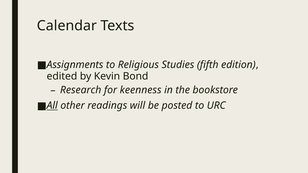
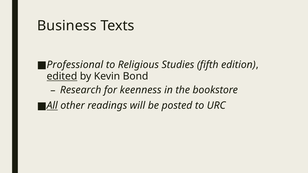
Calendar: Calendar -> Business (67, 26)
Assignments: Assignments -> Professional (75, 65)
edited underline: none -> present (62, 76)
